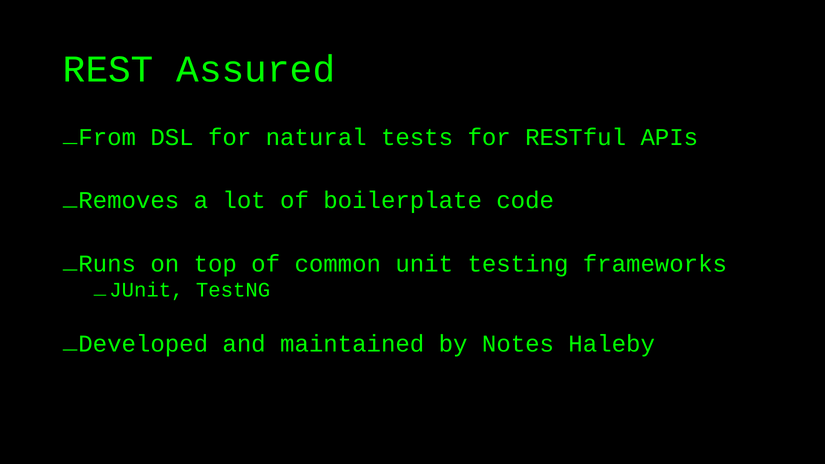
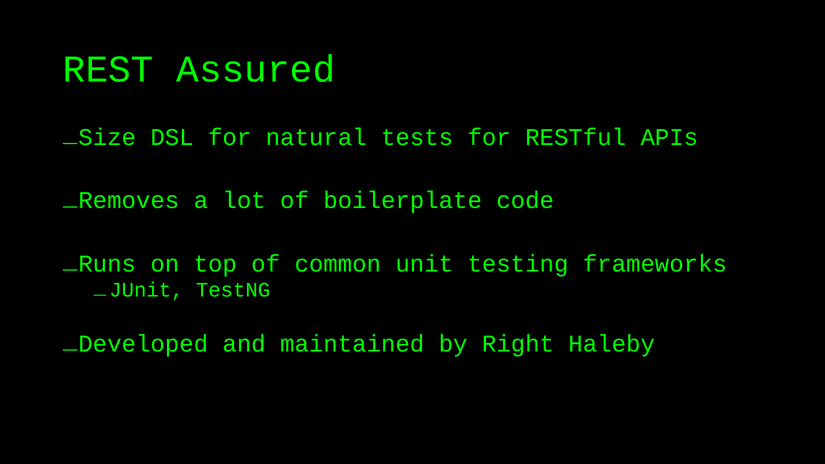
From: From -> Size (107, 137)
Notes: Notes -> Right (518, 344)
